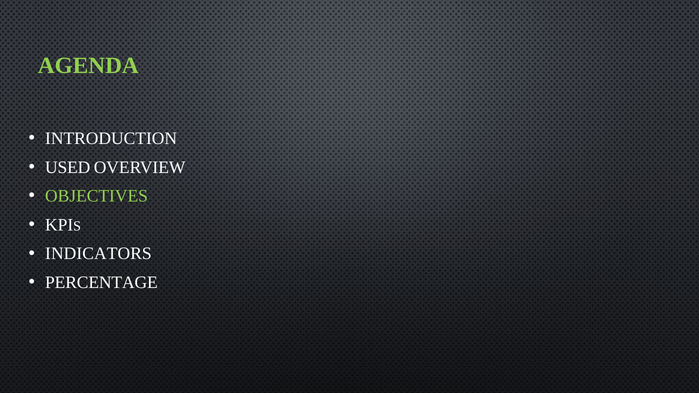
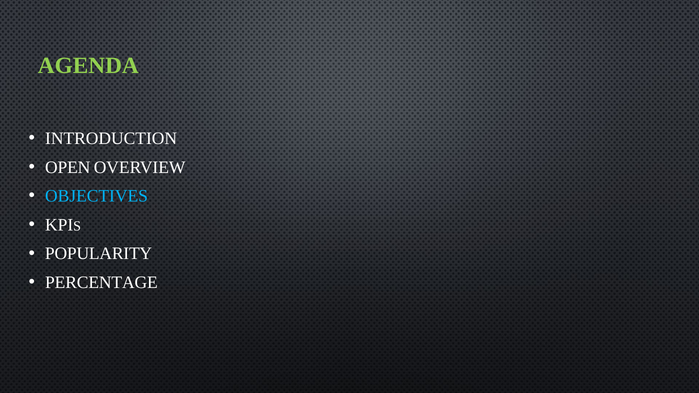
USED: USED -> OPEN (68, 167)
OBJECTIVES colour: light green -> light blue (97, 196)
INDICATORS: INDICATORS -> POPULARITY (99, 254)
